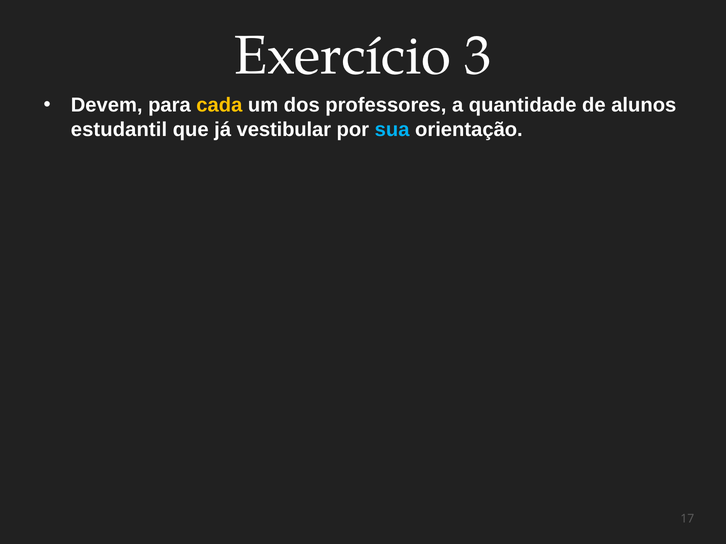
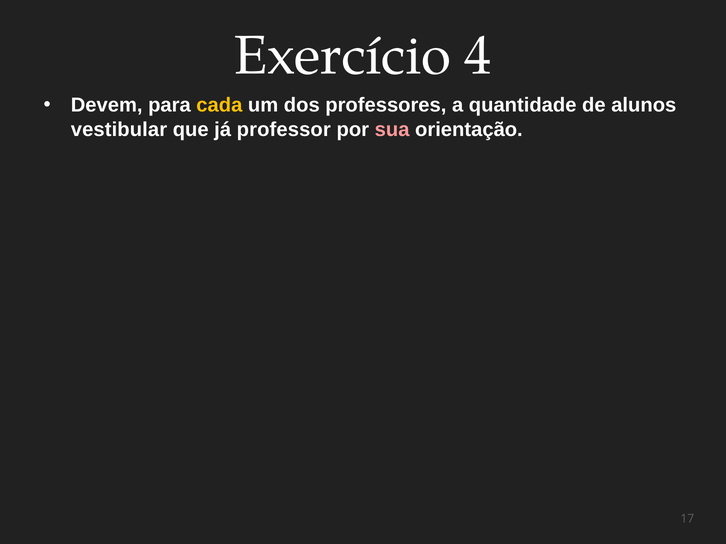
3: 3 -> 4 (478, 56)
estudantil: estudantil -> vestibular (119, 129)
vestibular: vestibular -> professor (284, 129)
sua colour: light blue -> pink (392, 129)
